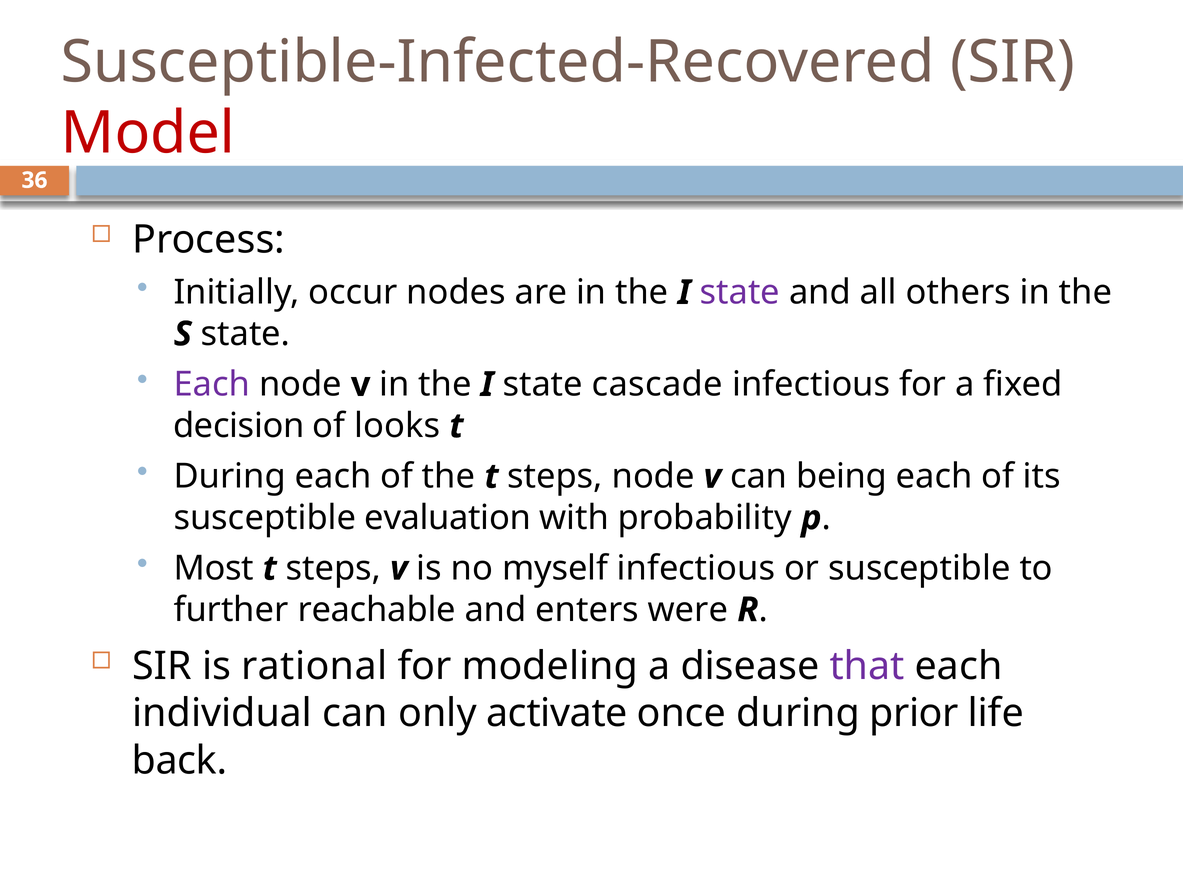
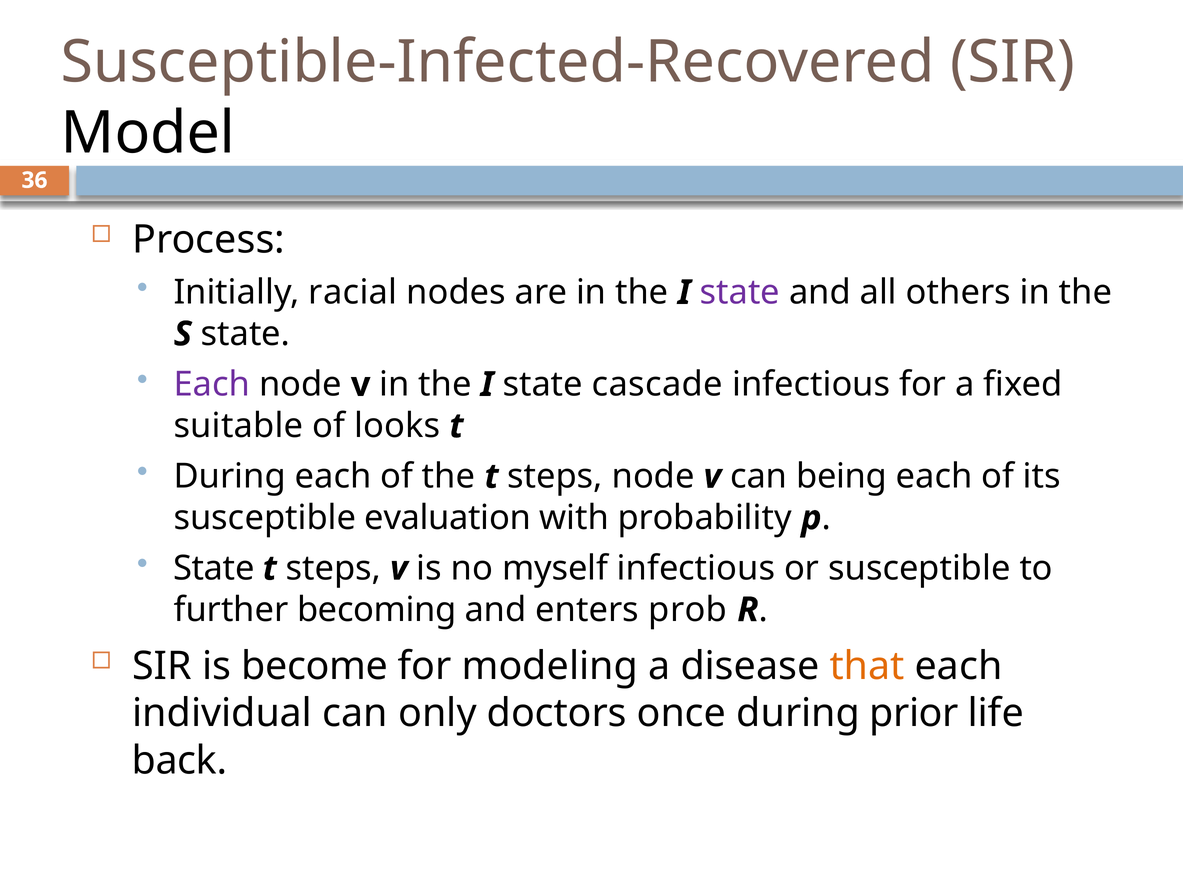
Model colour: red -> black (148, 133)
occur: occur -> racial (353, 292)
decision: decision -> suitable (239, 426)
Most: Most -> State (214, 568)
reachable: reachable -> becoming (377, 609)
were: were -> prob (688, 609)
rational: rational -> become (315, 665)
that colour: purple -> orange (867, 665)
activate: activate -> doctors (557, 713)
